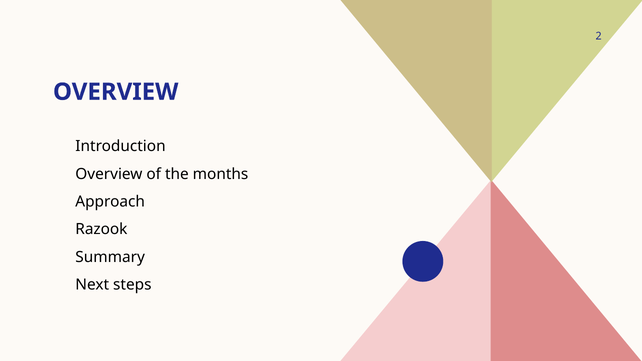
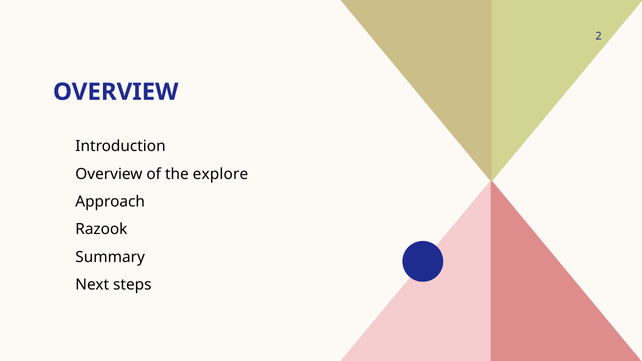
months: months -> explore (220, 174)
